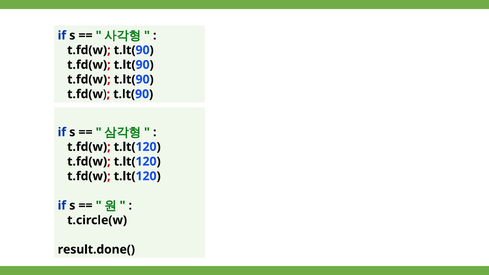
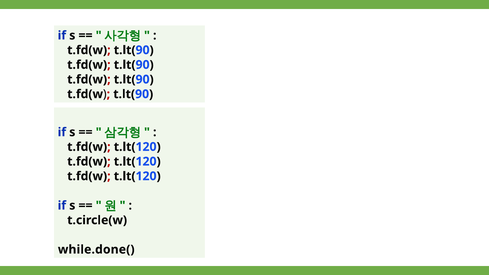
result.done(: result.done( -> while.done( (96, 250)
